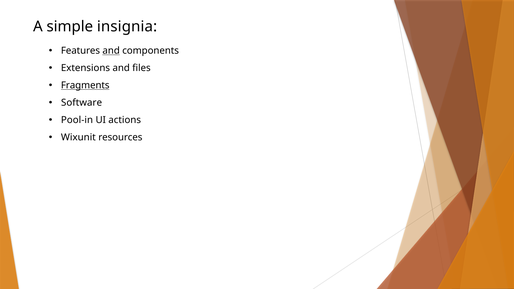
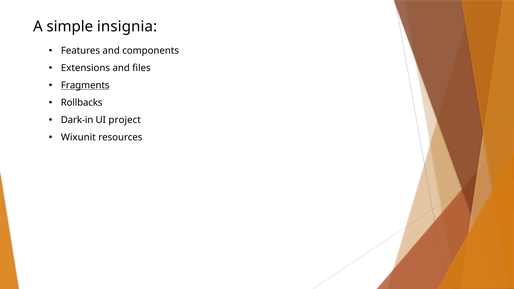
and underline: present -> none (111, 51)
Software: Software -> Rollbacks (82, 103)
Pool-in: Pool-in -> Dark-in (77, 120)
actions: actions -> project (125, 120)
